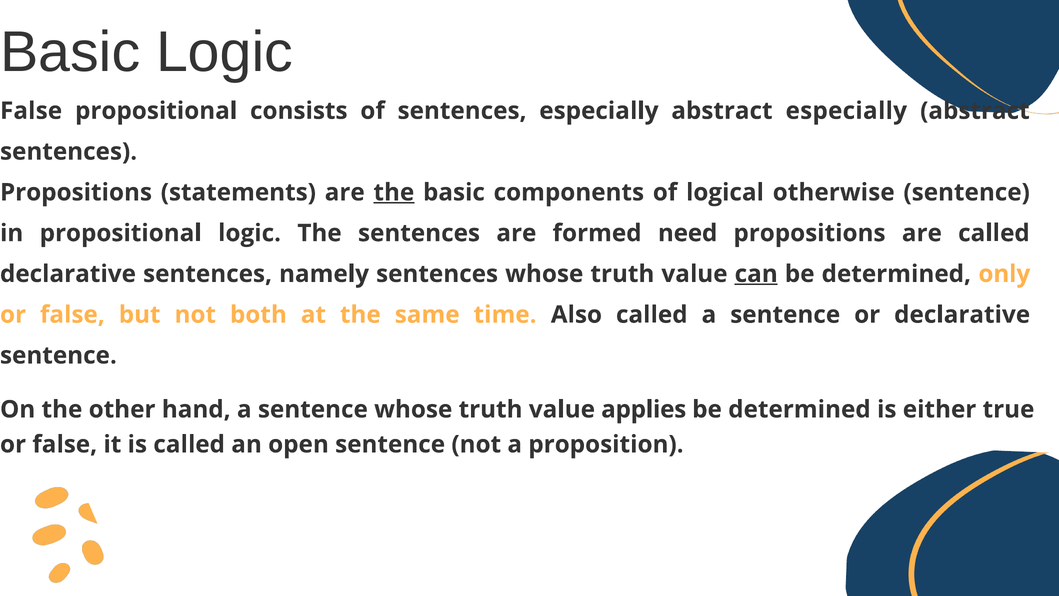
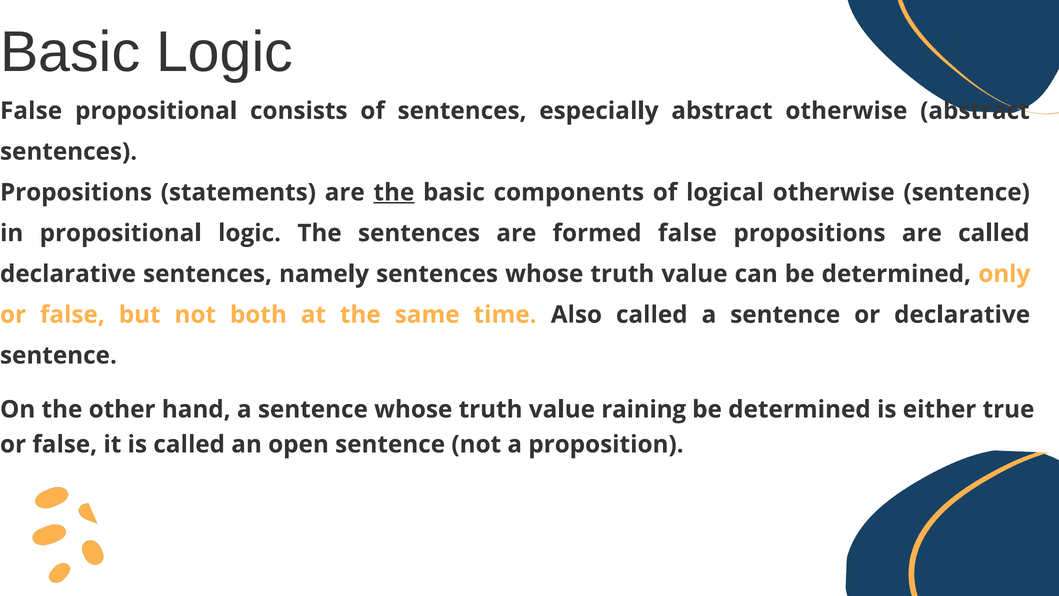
abstract especially: especially -> otherwise (846, 111)
formed need: need -> false (687, 233)
can underline: present -> none (756, 274)
applies: applies -> raining (644, 409)
